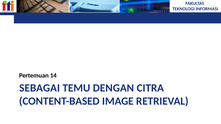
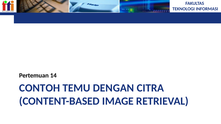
SEBAGAI: SEBAGAI -> CONTOH (40, 88)
